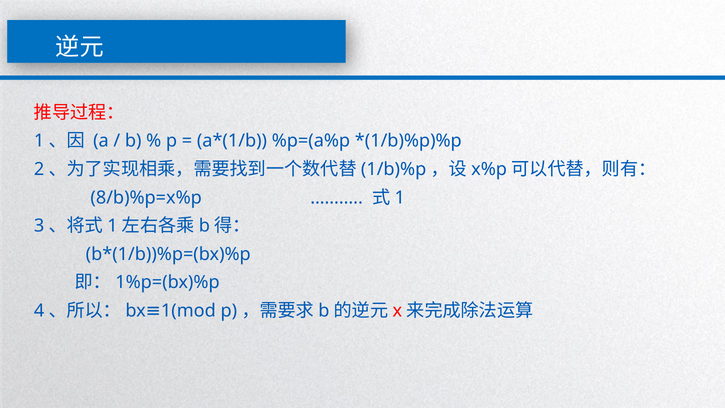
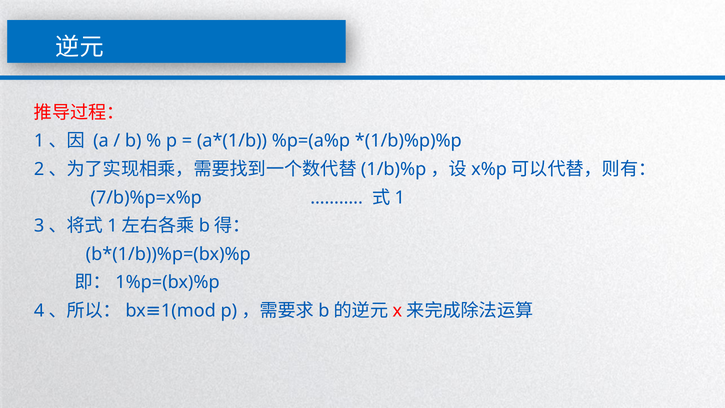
8/b)%p=x%p: 8/b)%p=x%p -> 7/b)%p=x%p (146, 197)
